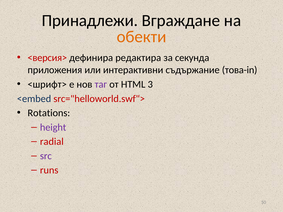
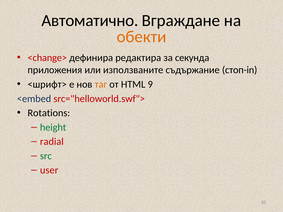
Принадлежи: Принадлежи -> Автоматично (90, 21)
<версия>: <версия> -> <change> (47, 58)
интерактивни: интерактивни -> използваните (133, 70)
това-in: това-in -> стоп-in (240, 70)
таг colour: purple -> orange (101, 84)
3: 3 -> 9 (150, 84)
height colour: purple -> green (53, 127)
src colour: purple -> green (46, 156)
runs: runs -> user (49, 170)
